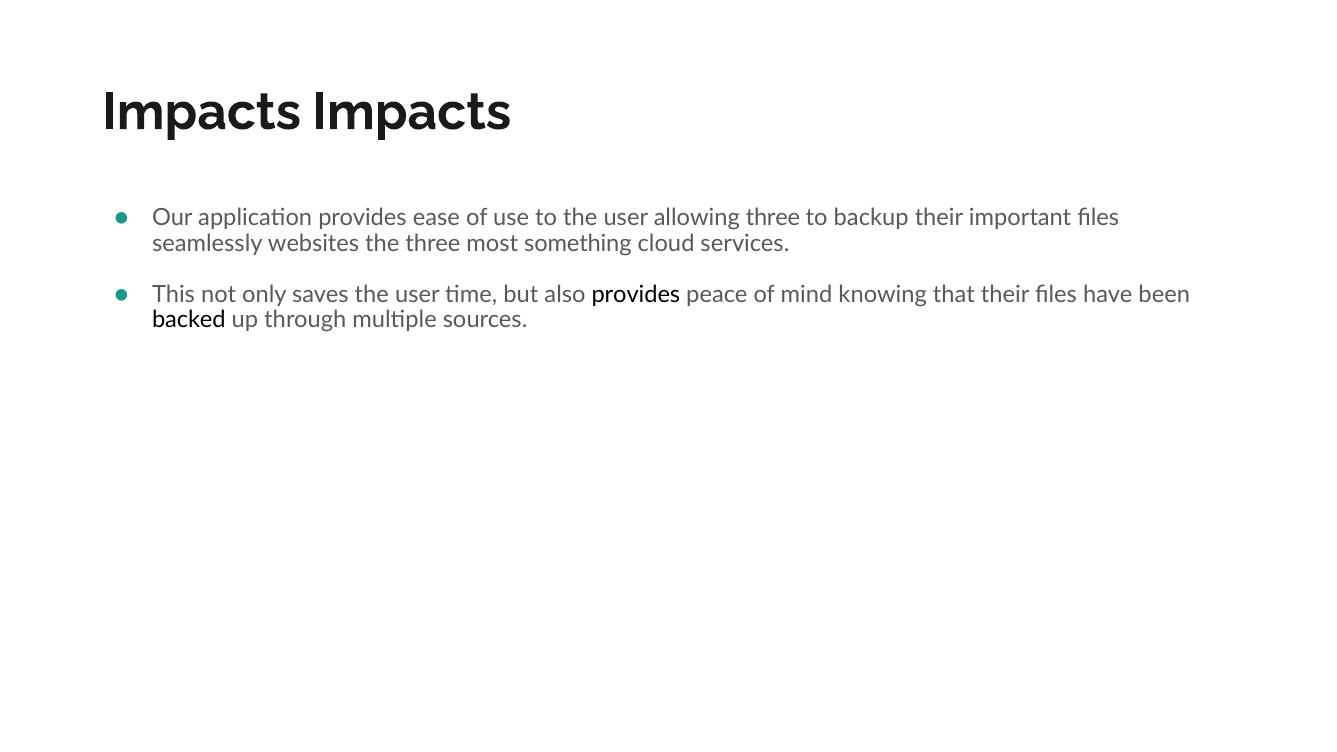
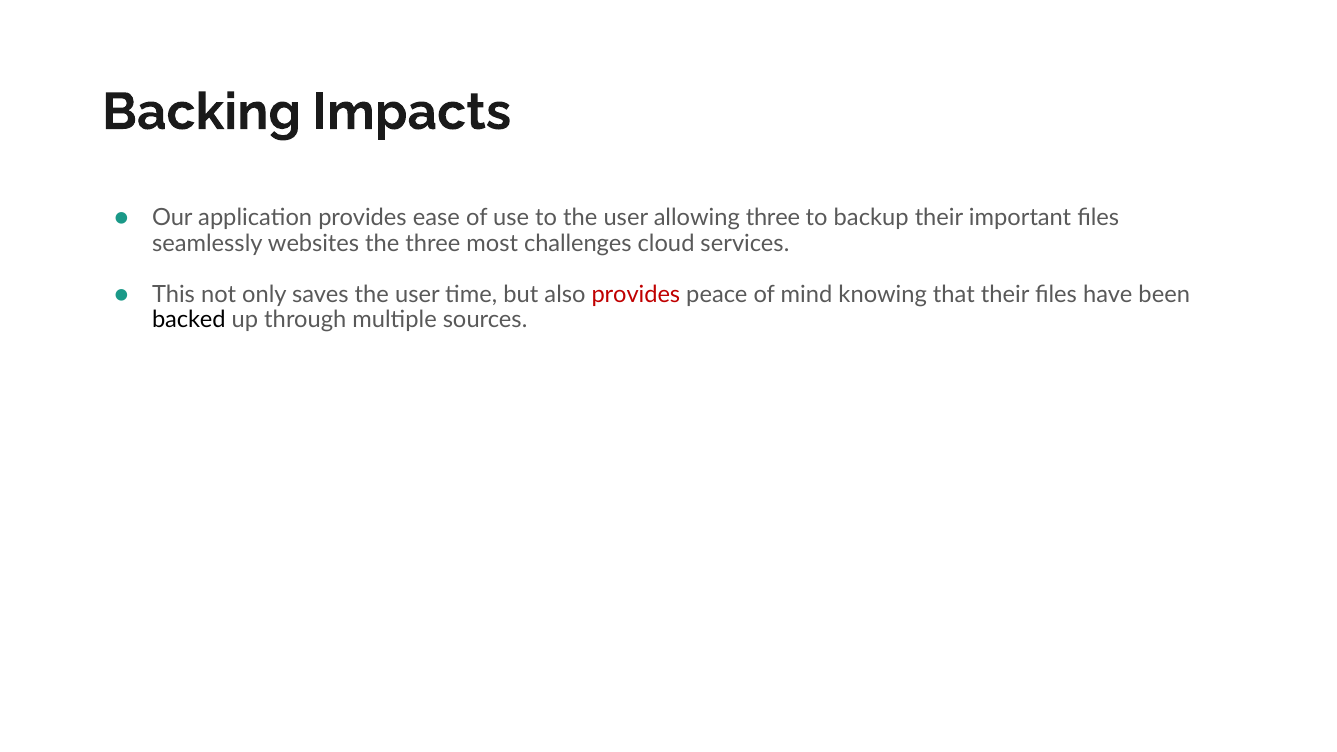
Impacts: Impacts -> Backing (202, 112)
something: something -> challenges (578, 243)
provides colour: black -> red (636, 295)
